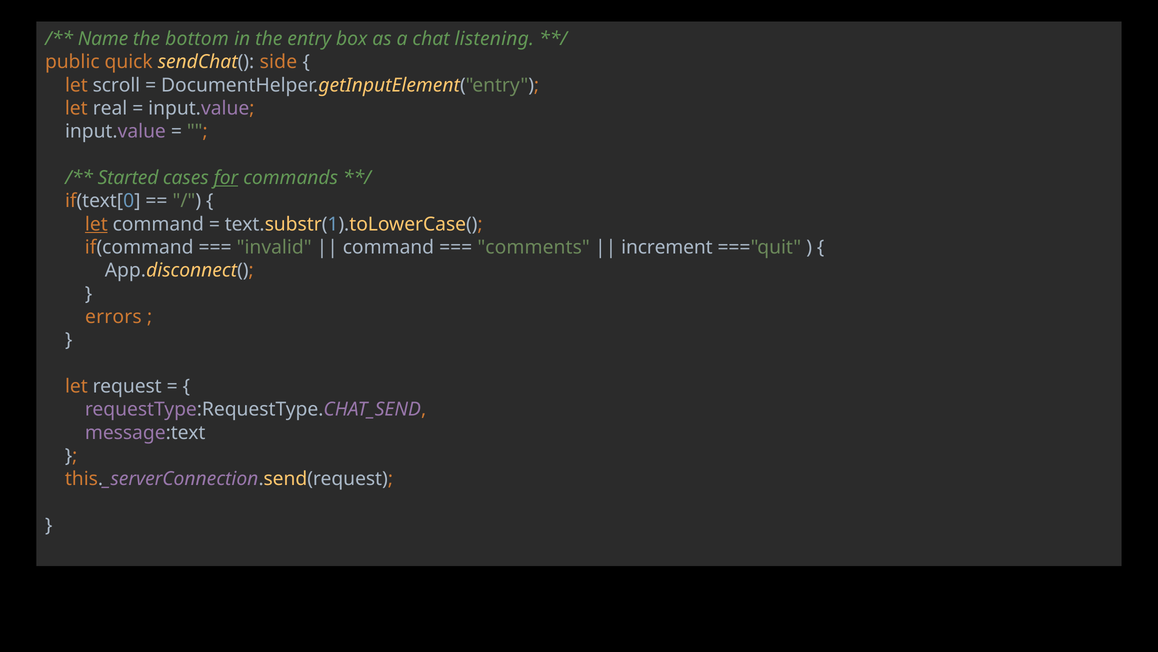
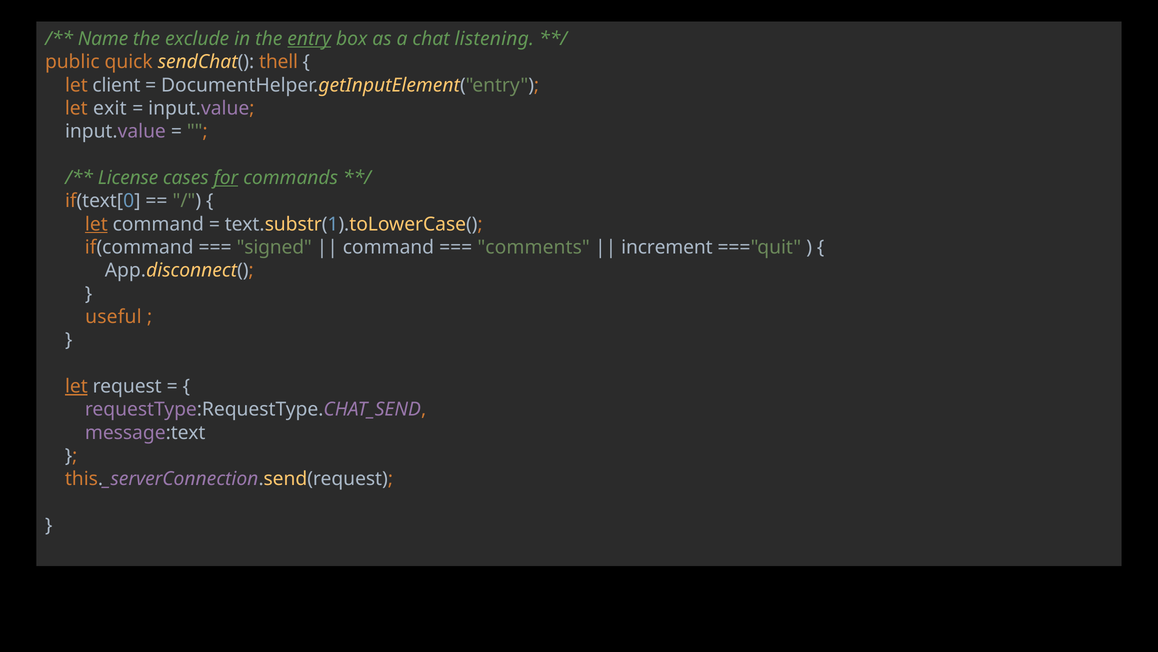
bottom: bottom -> exclude (197, 39)
entry underline: none -> present (309, 39)
side: side -> thell (279, 62)
scroll: scroll -> client (116, 85)
real: real -> exit (110, 108)
Started: Started -> License (128, 178)
invalid: invalid -> signed (274, 247)
errors: errors -> useful (113, 317)
let underline: none -> present (76, 386)
